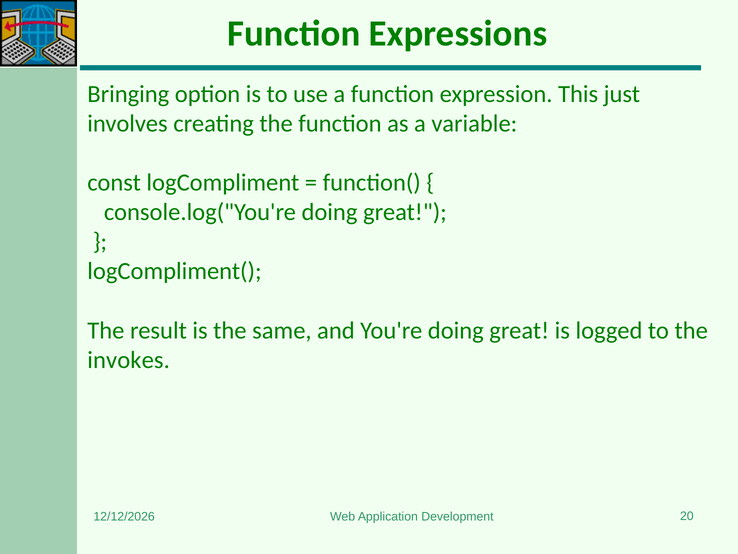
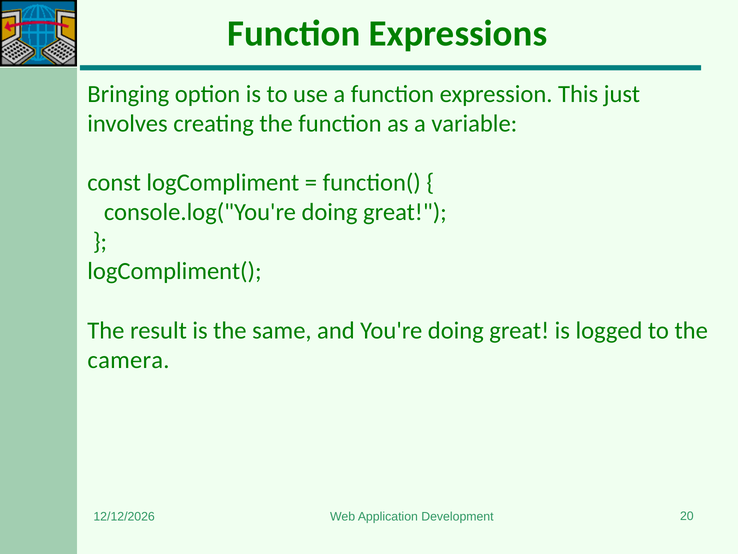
invokes: invokes -> camera (129, 360)
